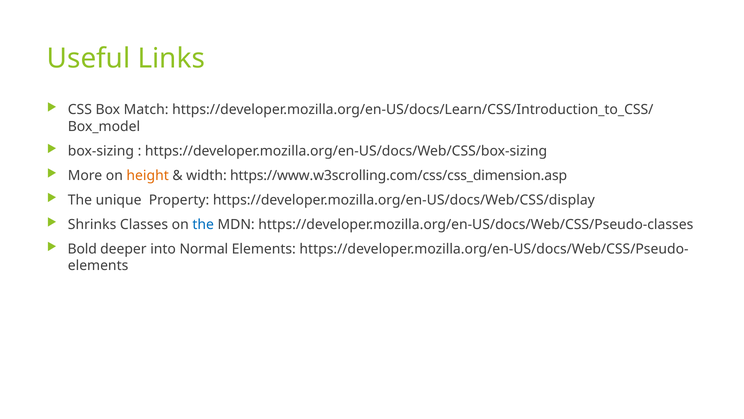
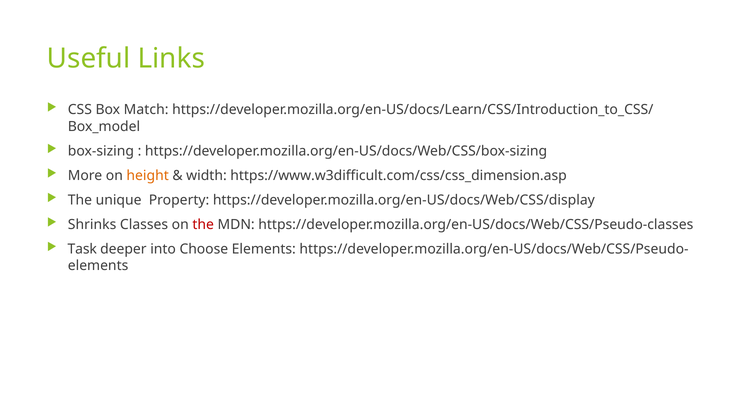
https://www.w3scrolling.com/css/css_dimension.asp: https://www.w3scrolling.com/css/css_dimension.asp -> https://www.w3difficult.com/css/css_dimension.asp (399, 175)
the colour: blue -> red (203, 224)
Bold: Bold -> Task (82, 249)
Normal: Normal -> Choose (204, 249)
